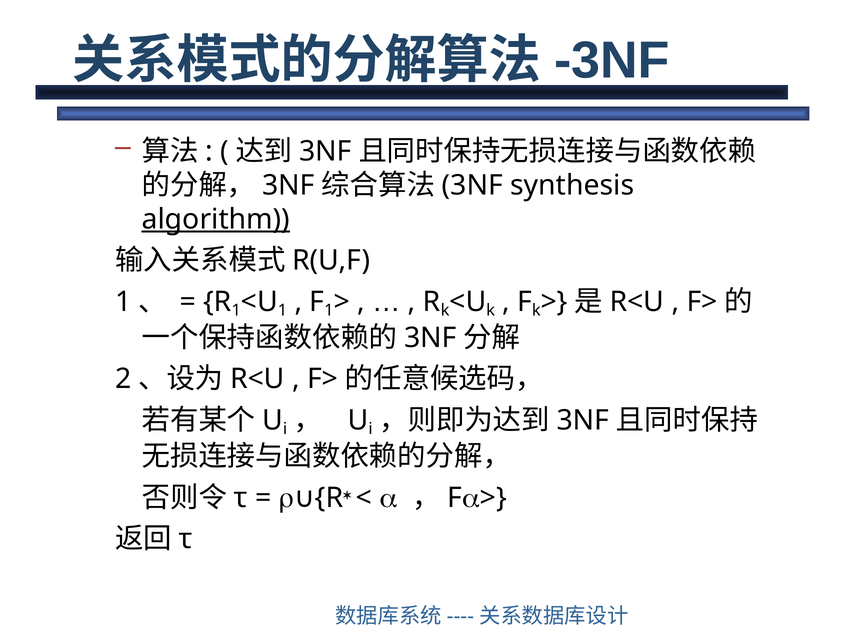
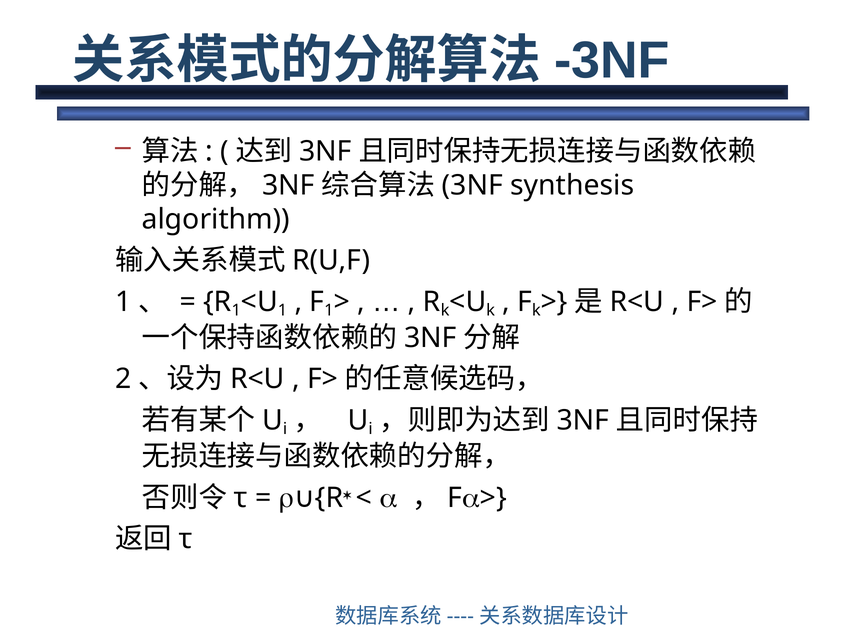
algorithm underline: present -> none (216, 219)
